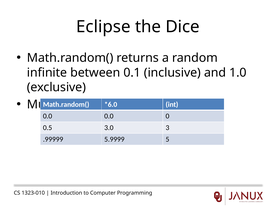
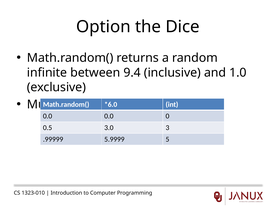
Eclipse: Eclipse -> Option (103, 27)
0.1: 0.1 -> 9.4 (132, 73)
